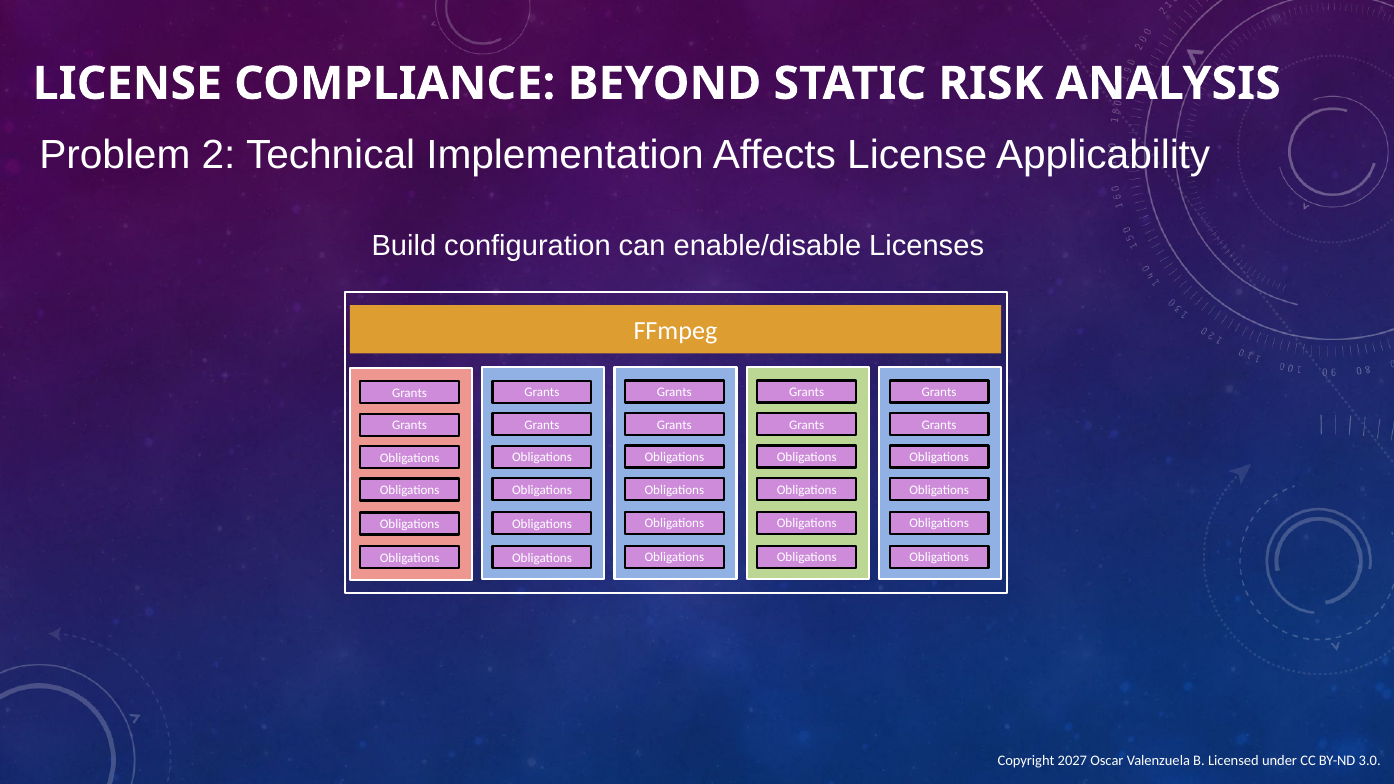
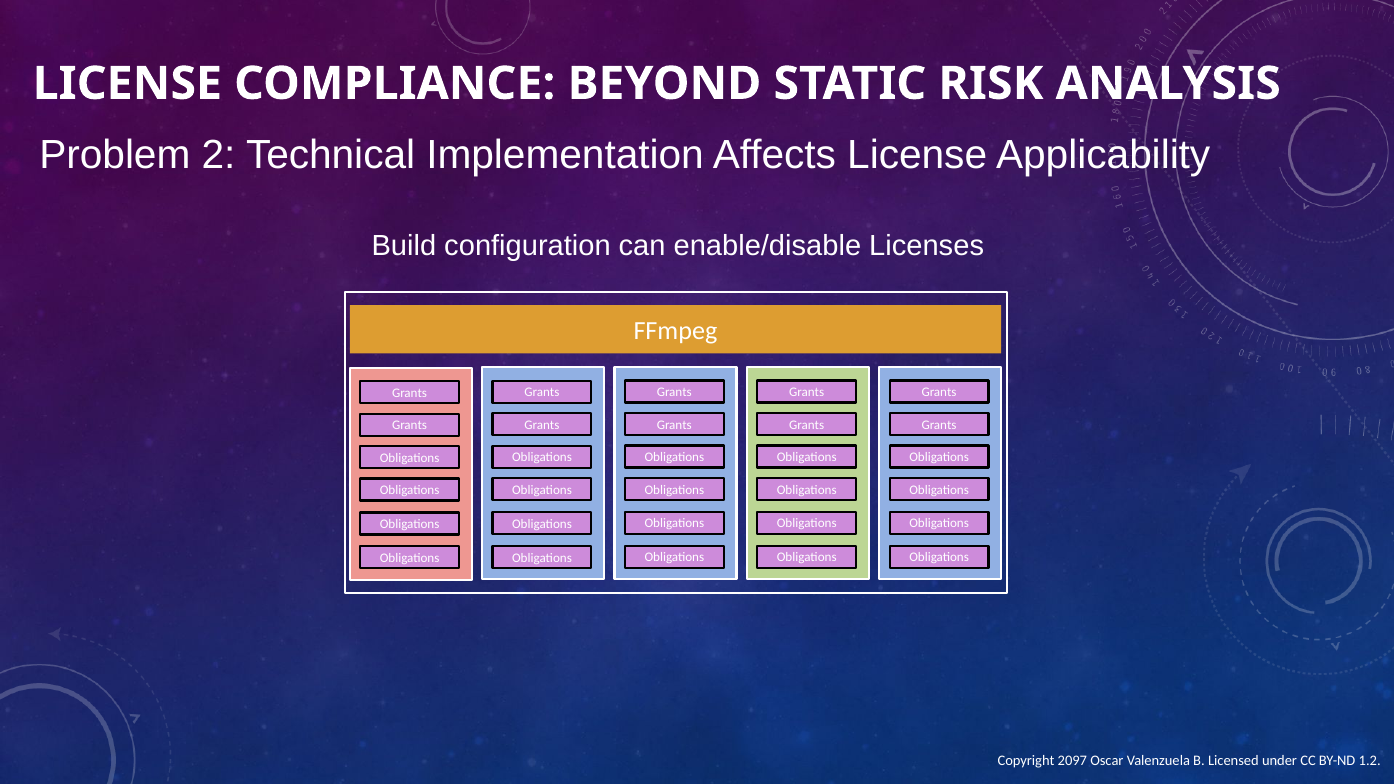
2027: 2027 -> 2097 (1072, 761)
3.0: 3.0 -> 1.2 (1370, 761)
